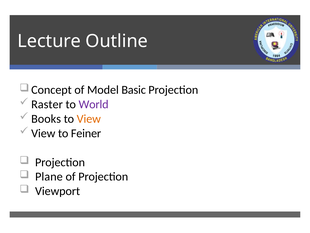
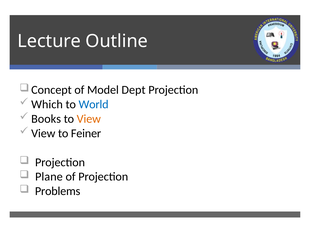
Basic: Basic -> Dept (134, 90)
Raster: Raster -> Which (47, 104)
World colour: purple -> blue (94, 104)
Viewport: Viewport -> Problems (58, 191)
